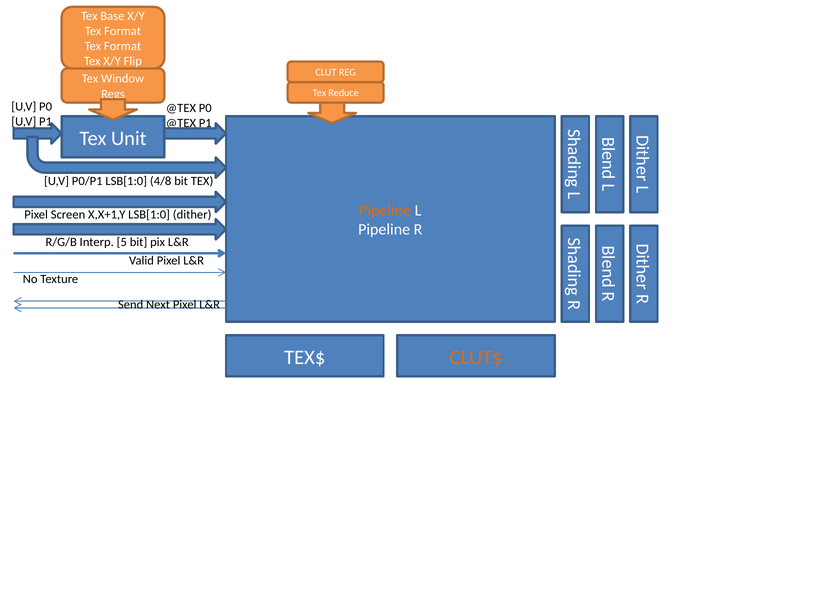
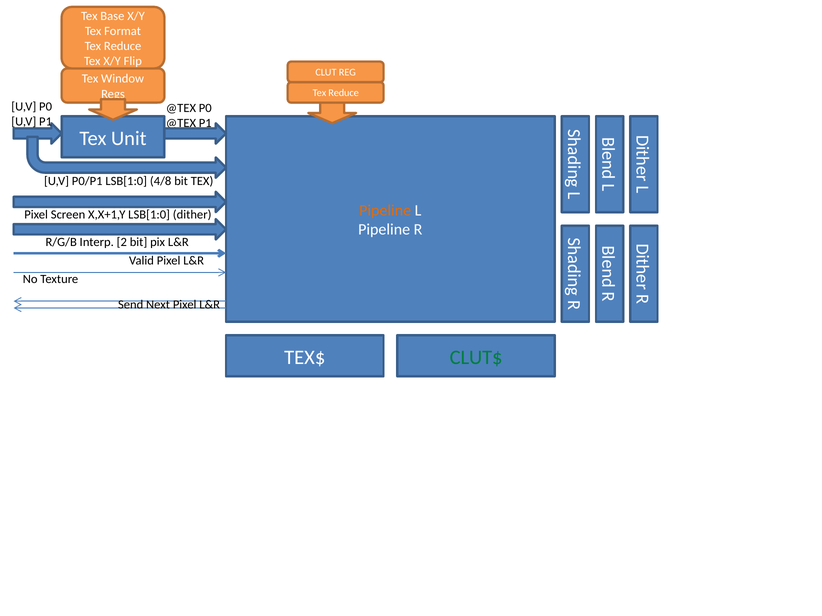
Format: Format -> Reduce (123, 46)
5: 5 -> 2 (122, 242)
CLUT$ colour: orange -> green (476, 358)
